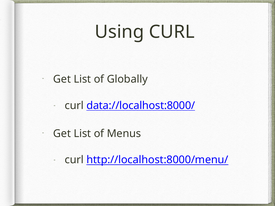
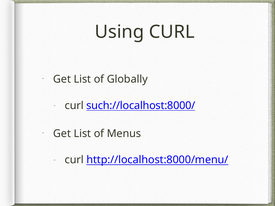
data://localhost:8000/: data://localhost:8000/ -> such://localhost:8000/ (141, 106)
